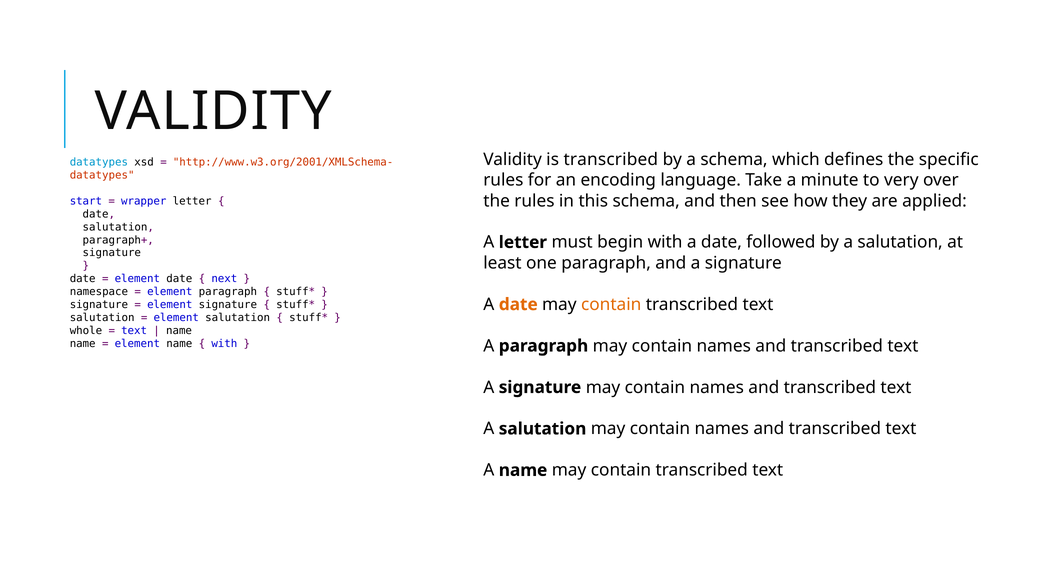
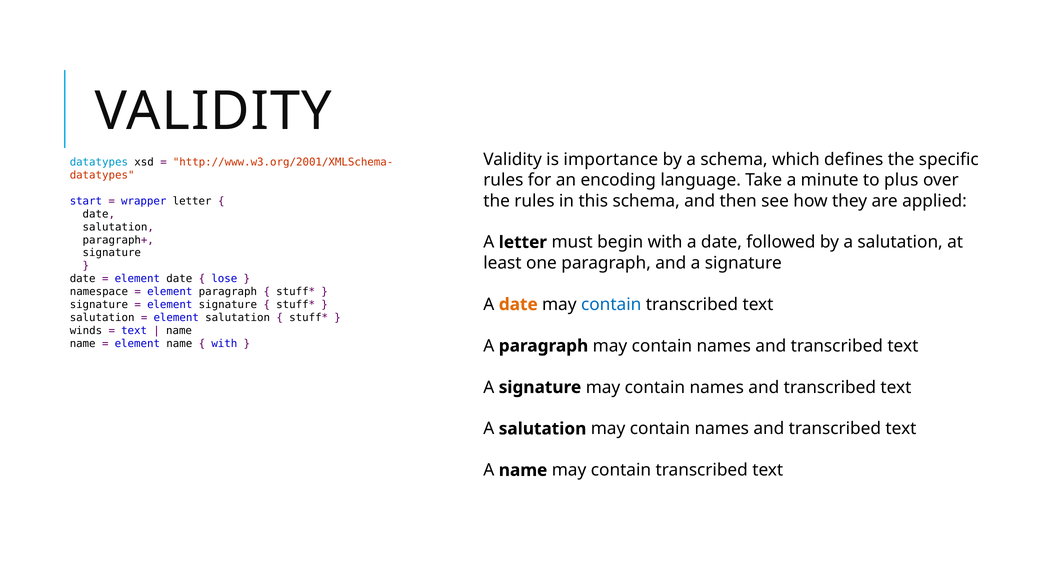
is transcribed: transcribed -> importance (611, 159)
very: very -> plus (901, 180)
next: next -> lose (224, 279)
contain colour: orange -> blue (611, 305)
whole: whole -> winds (86, 331)
